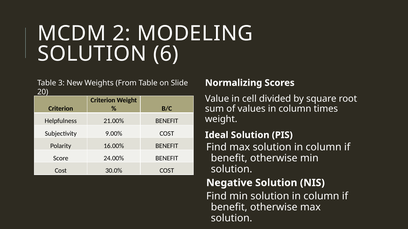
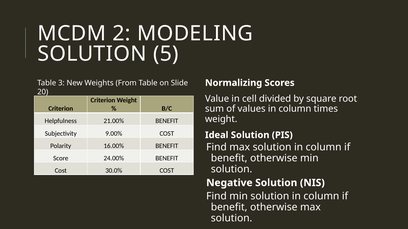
6: 6 -> 5 (166, 54)
